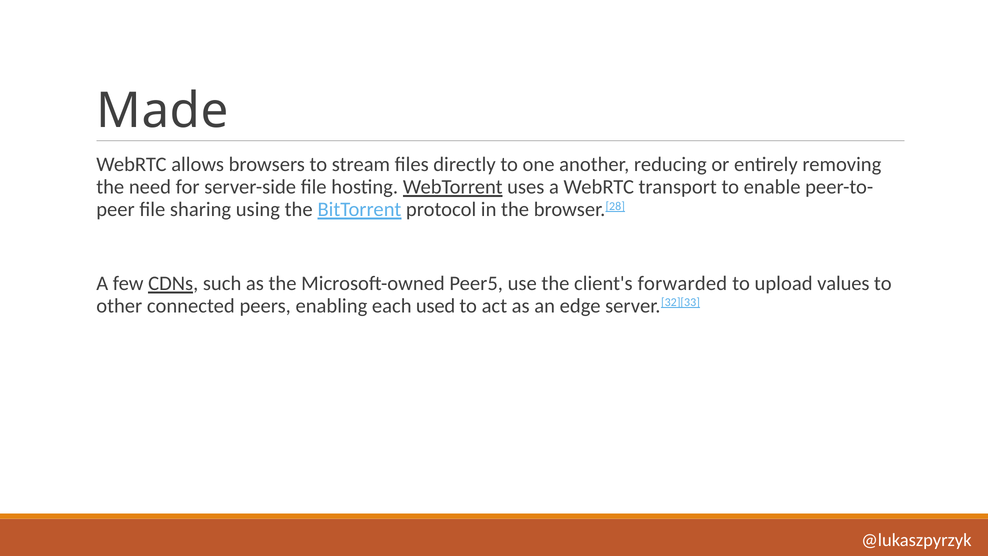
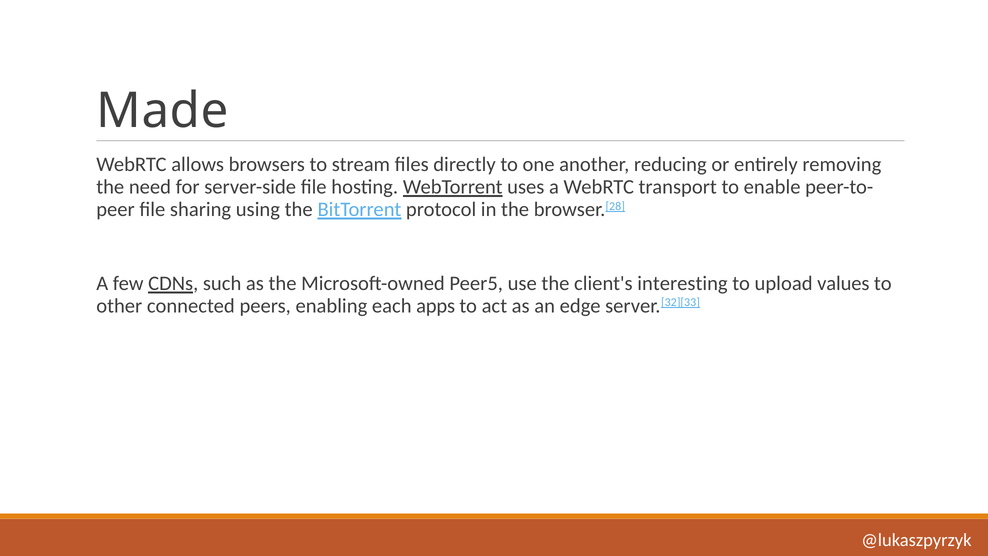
forwarded: forwarded -> interesting (683, 283)
used: used -> apps (436, 306)
